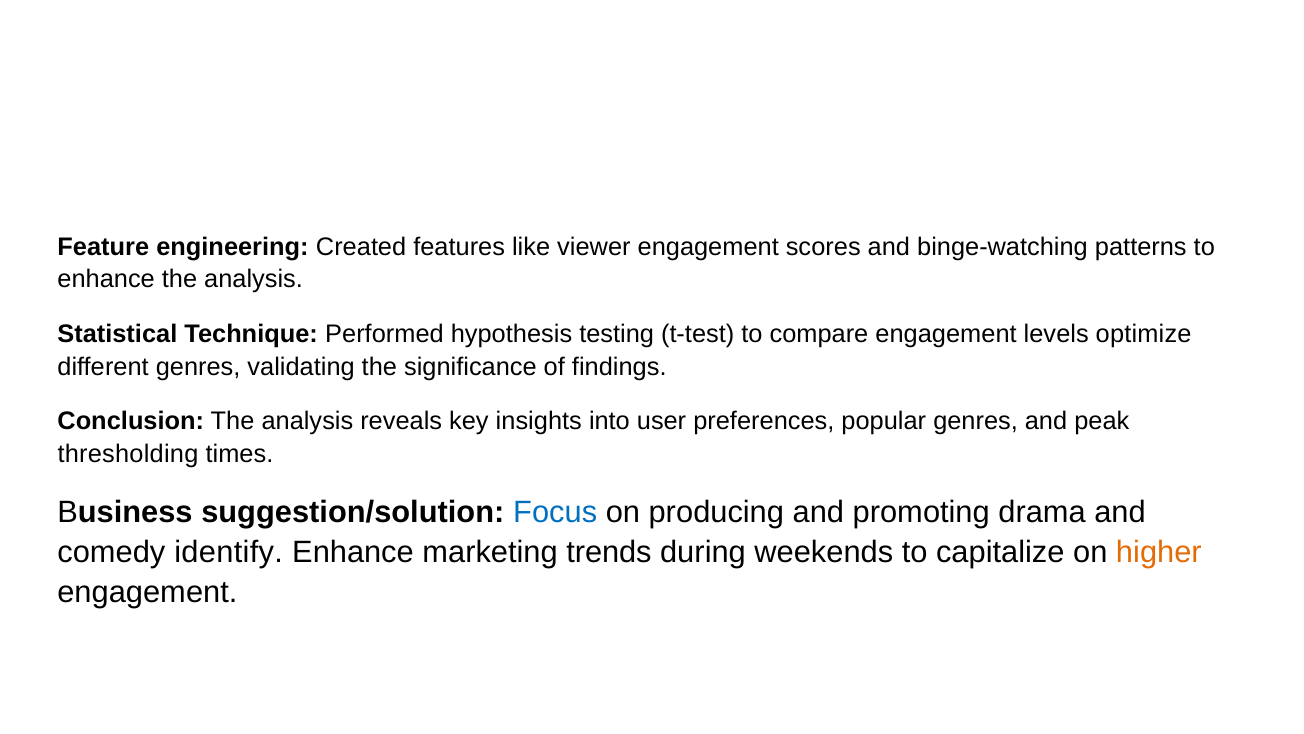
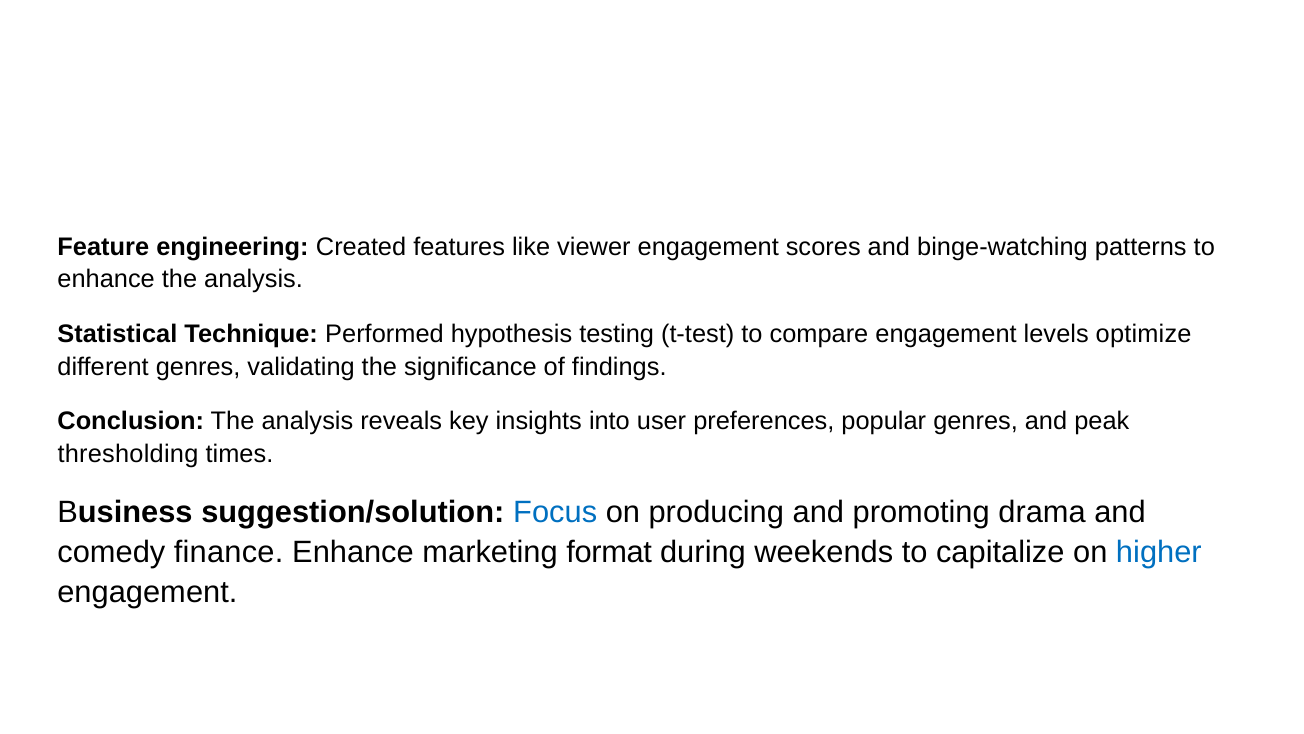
identify: identify -> finance (229, 552)
trends: trends -> format (609, 552)
higher colour: orange -> blue (1159, 552)
